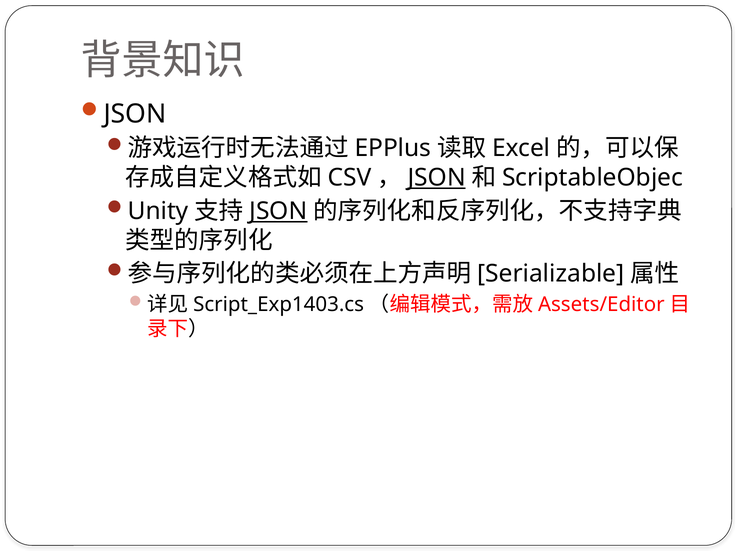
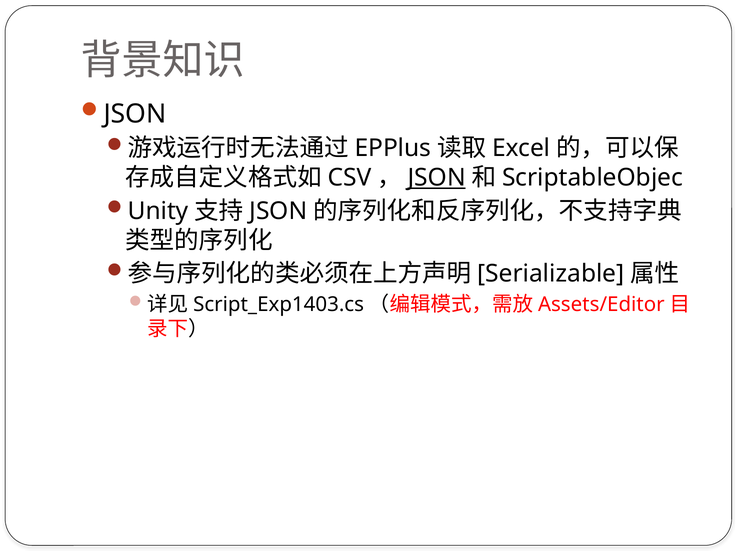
JSON underline: present -> none (278, 211)
